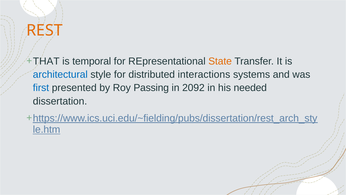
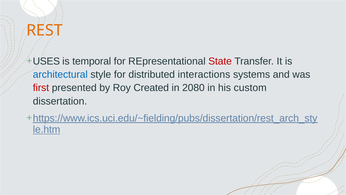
THAT: THAT -> USES (46, 61)
State colour: orange -> red (220, 61)
first colour: blue -> red (41, 88)
Passing: Passing -> Created (151, 88)
2092: 2092 -> 2080 (193, 88)
needed: needed -> custom (250, 88)
